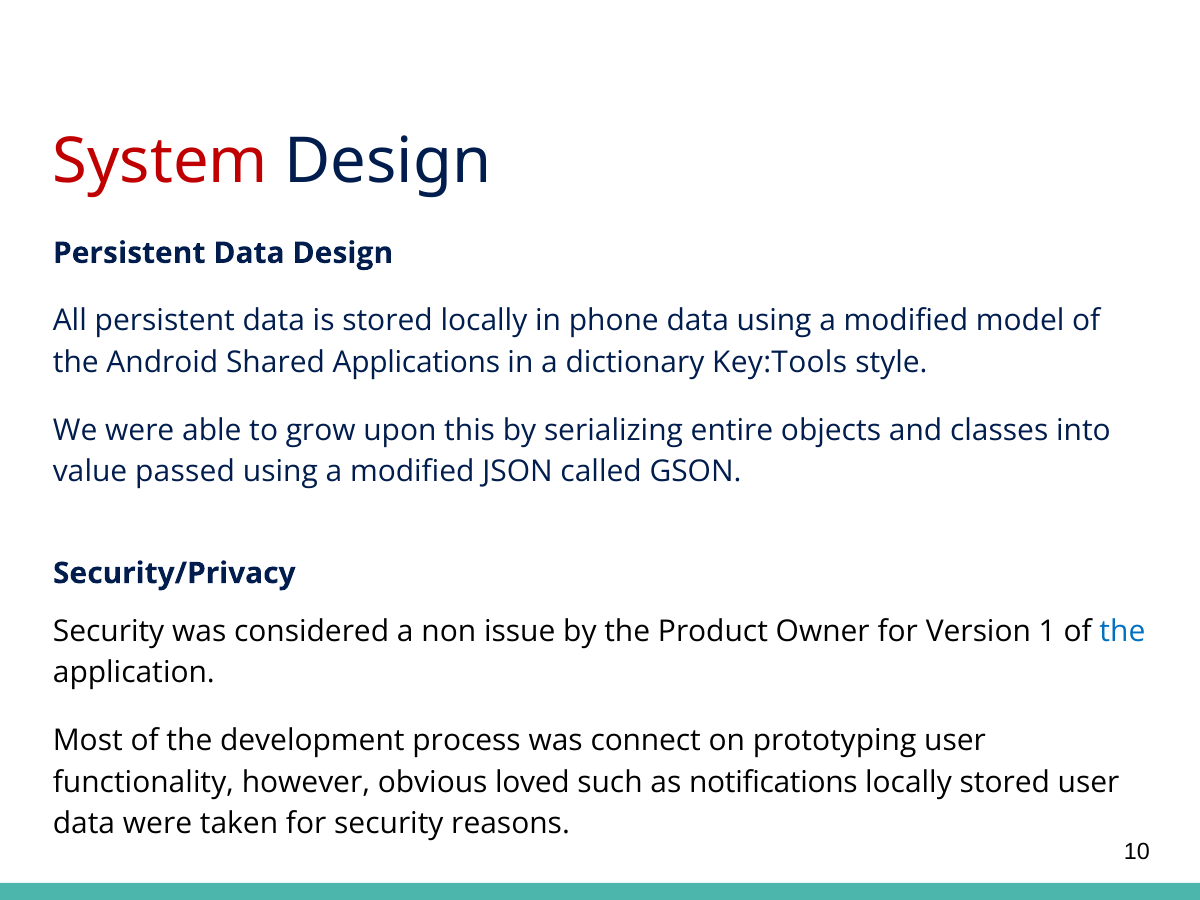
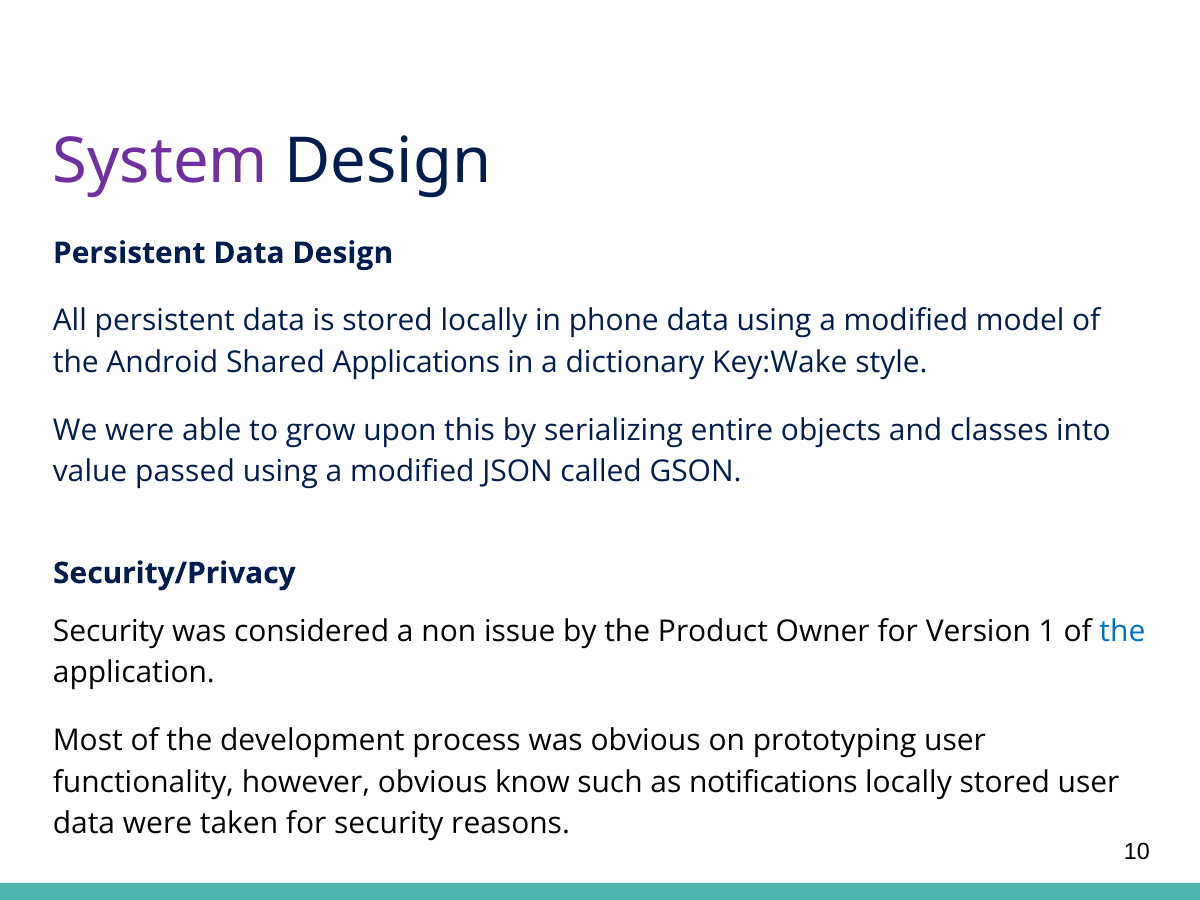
System colour: red -> purple (160, 162)
Key:Tools: Key:Tools -> Key:Wake (780, 362)
was connect: connect -> obvious (646, 741)
loved: loved -> know (532, 782)
